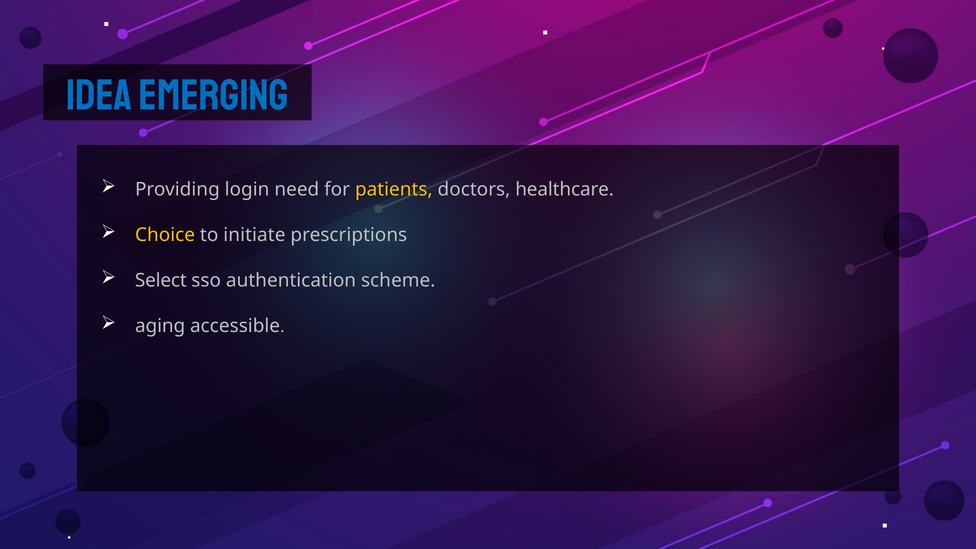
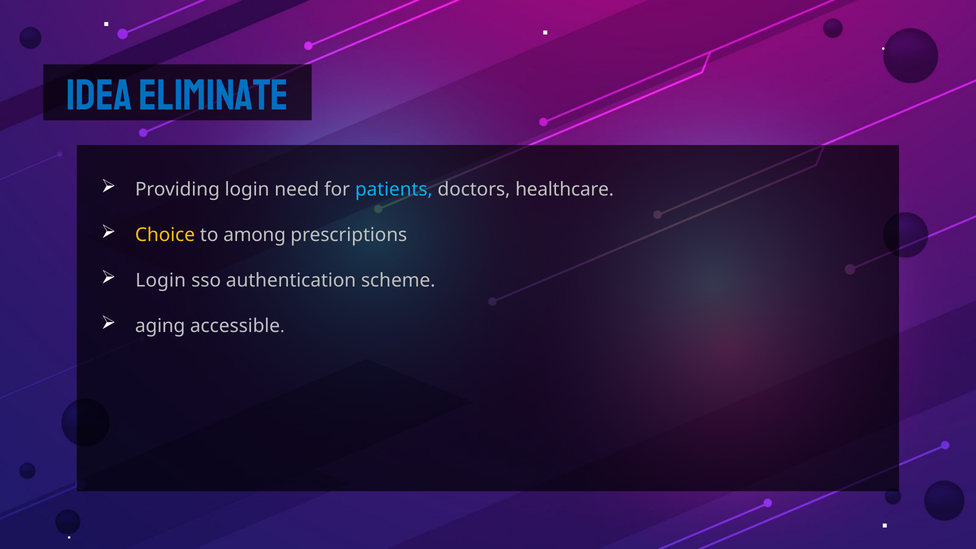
emerging: emerging -> eliminate (214, 95)
patients colour: yellow -> light blue (394, 189)
initiate: initiate -> among (255, 235)
Select: Select -> Login (161, 281)
